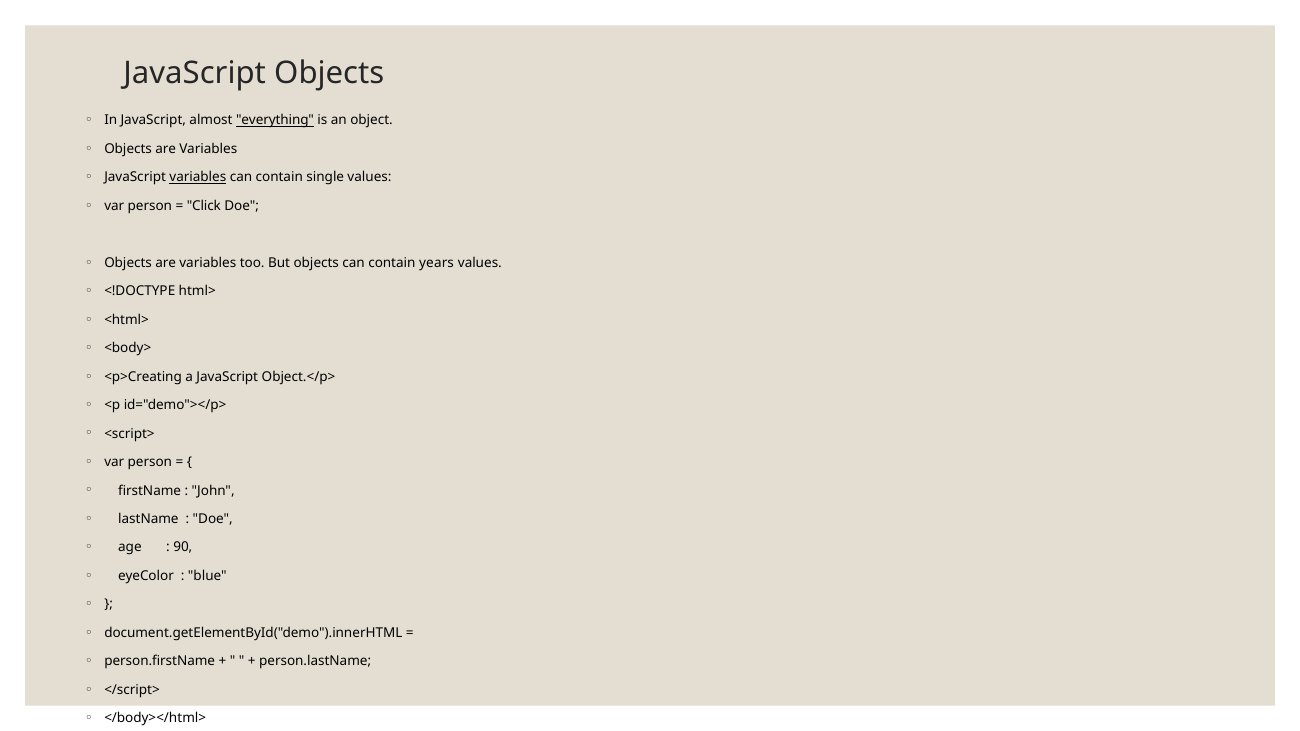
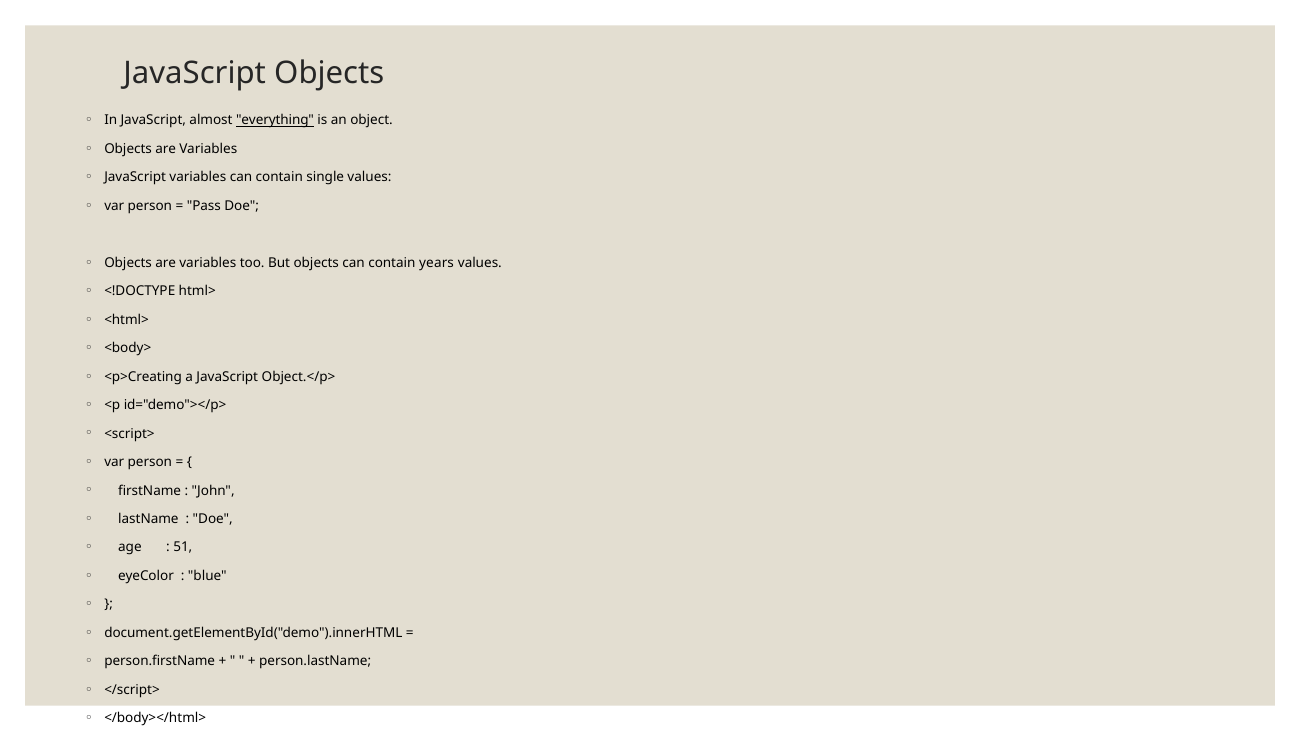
variables underline: present -> none (198, 177)
Click: Click -> Pass (204, 206)
90: 90 -> 51 (183, 548)
